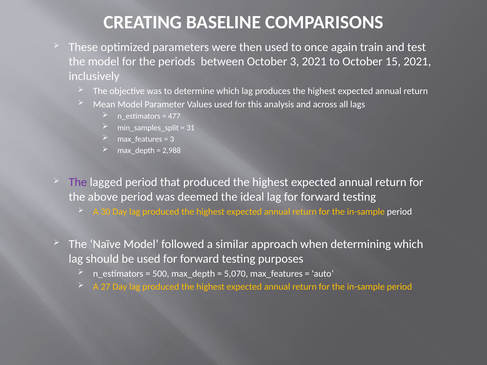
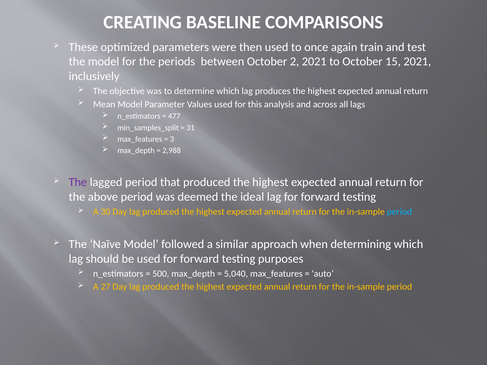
October 3: 3 -> 2 (295, 62)
period colour: white -> light blue (399, 212)
5,070: 5,070 -> 5,040 (236, 274)
